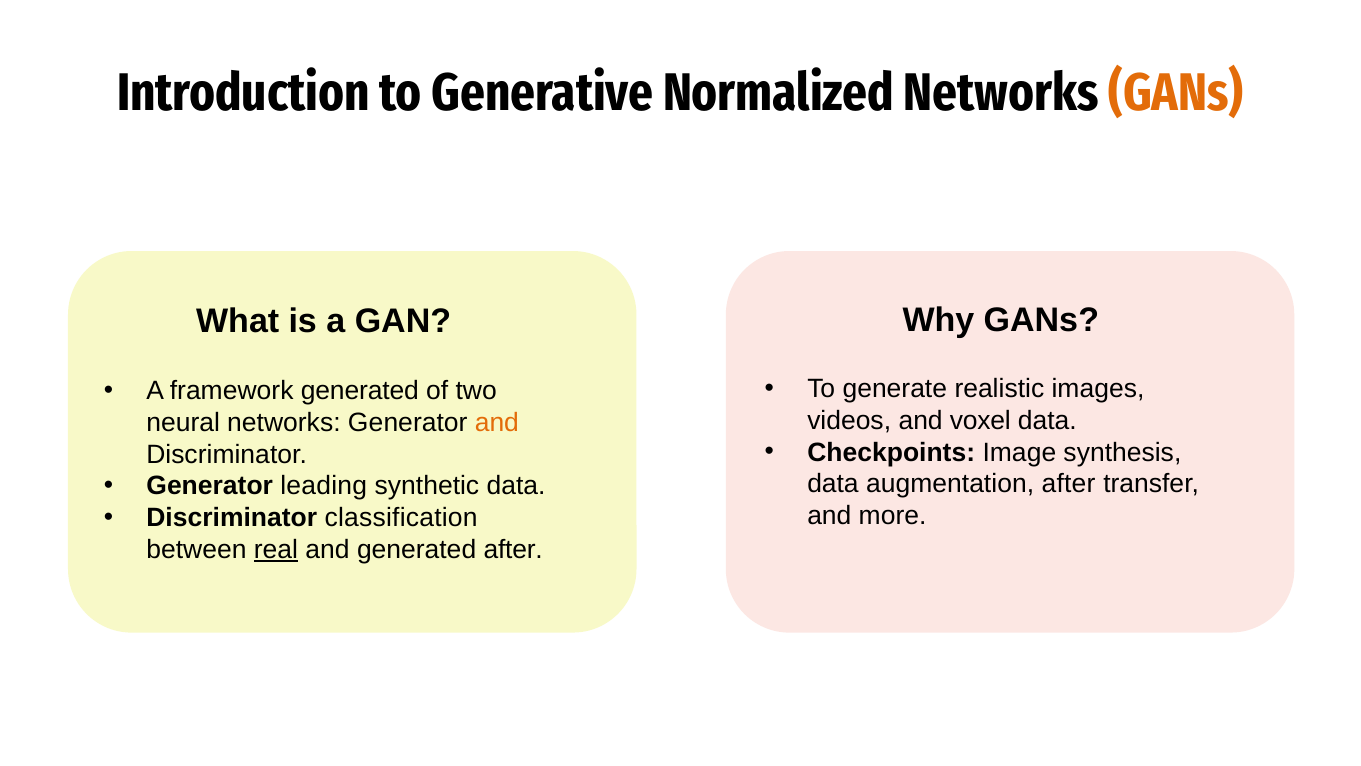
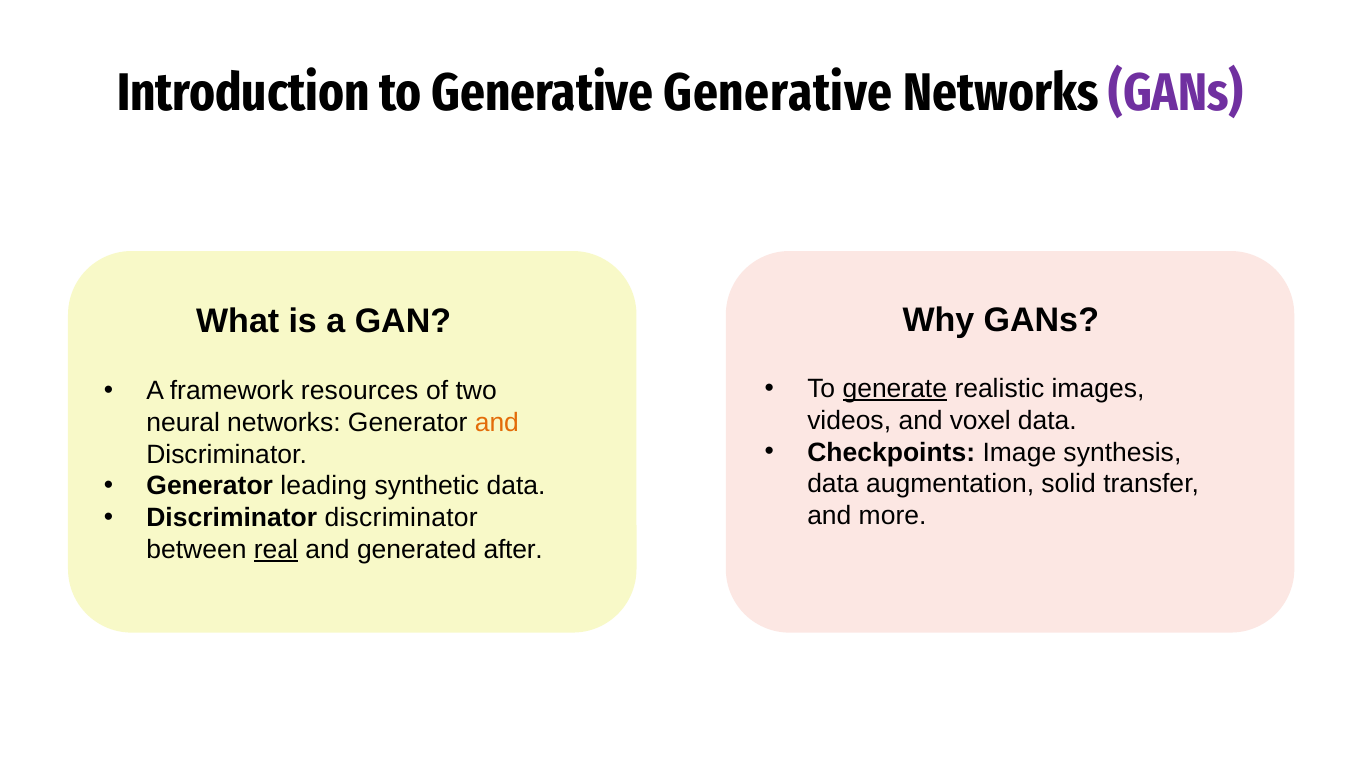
Generative Normalized: Normalized -> Generative (778, 93)
GANs colour: orange -> purple (1176, 93)
generate underline: none -> present (895, 389)
framework generated: generated -> resources (360, 391)
augmentation after: after -> solid (1069, 484)
Discriminator classification: classification -> discriminator (401, 518)
